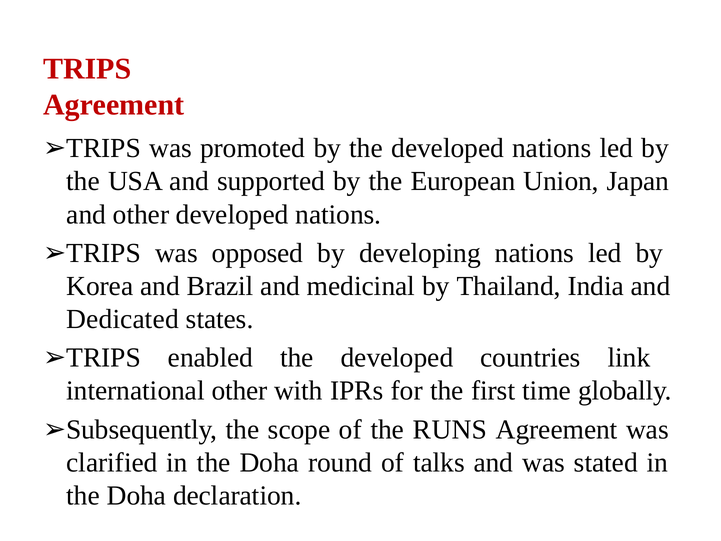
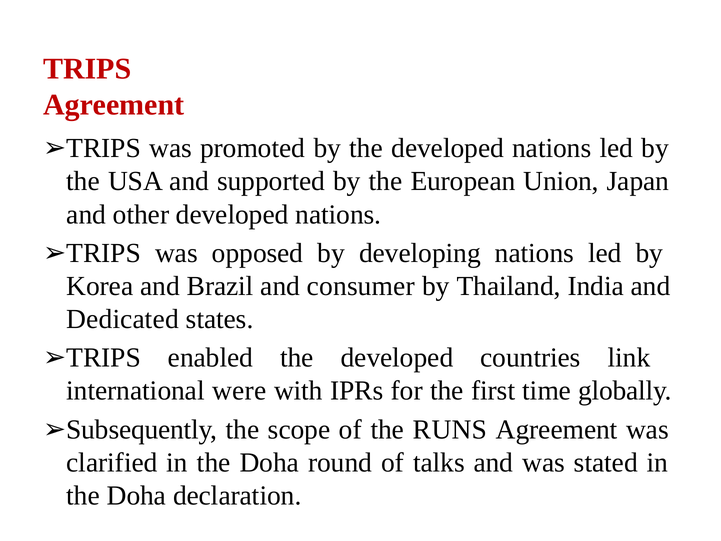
medicinal: medicinal -> consumer (361, 286)
international other: other -> were (239, 391)
